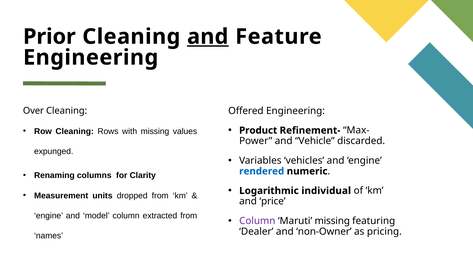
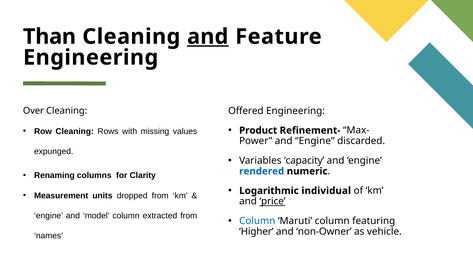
Prior: Prior -> Than (49, 37)
Vehicle: Vehicle -> Engine (315, 141)
vehicles: vehicles -> capacity (304, 161)
price underline: none -> present (273, 201)
Column colour: purple -> blue (257, 221)
Maruti missing: missing -> column (332, 221)
Dealer: Dealer -> Higher (256, 232)
pricing: pricing -> vehicle (384, 232)
